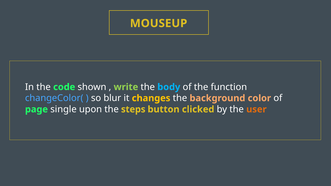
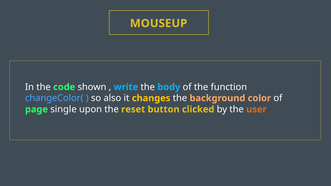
write colour: light green -> light blue (126, 87)
blur: blur -> also (112, 98)
steps: steps -> reset (133, 109)
